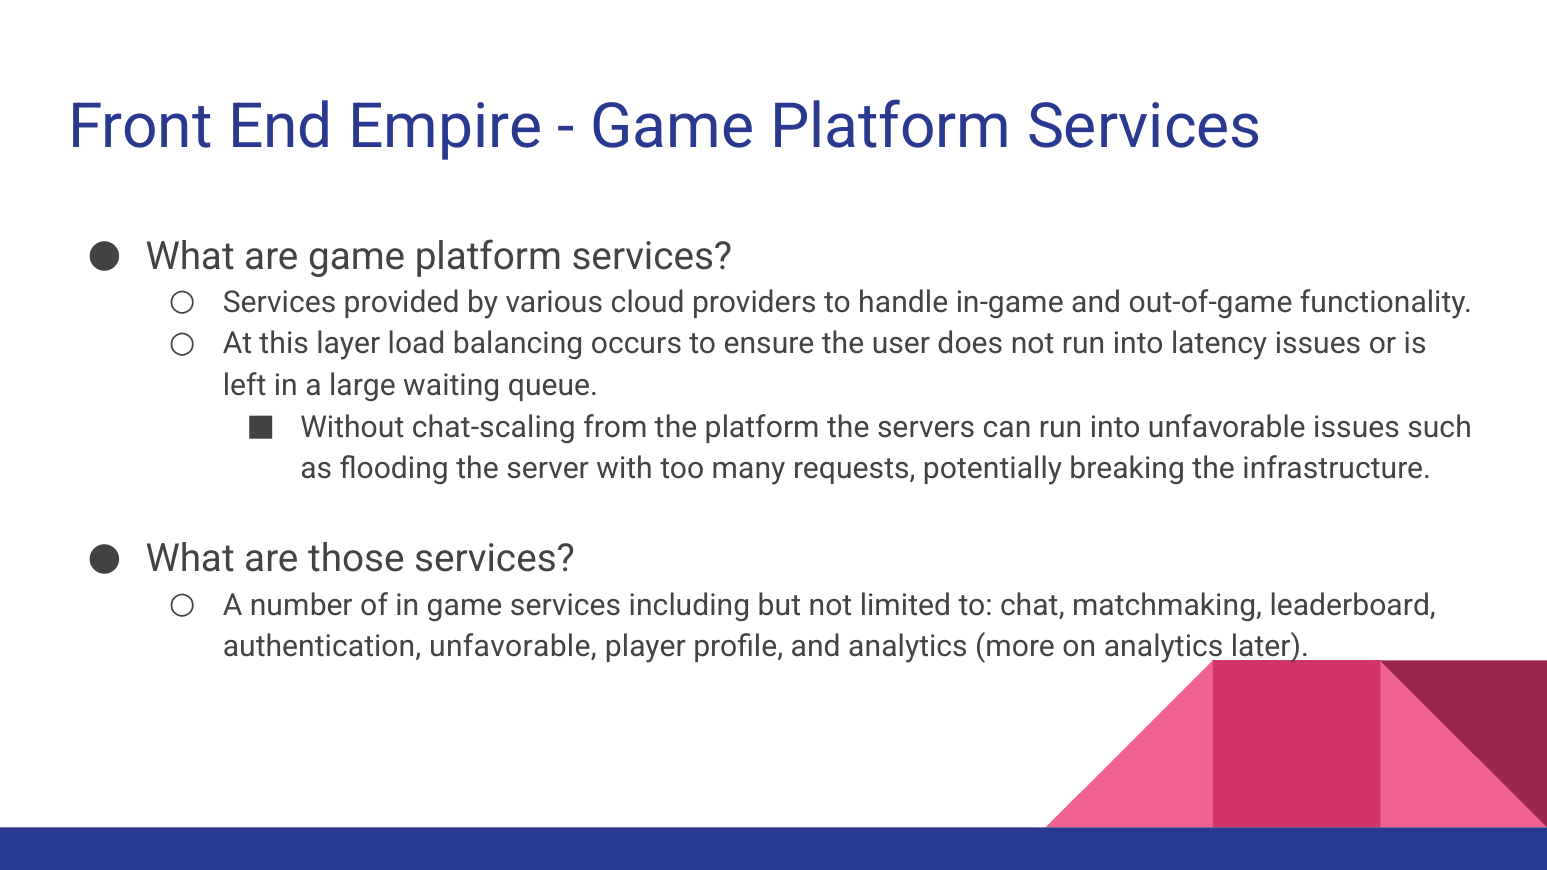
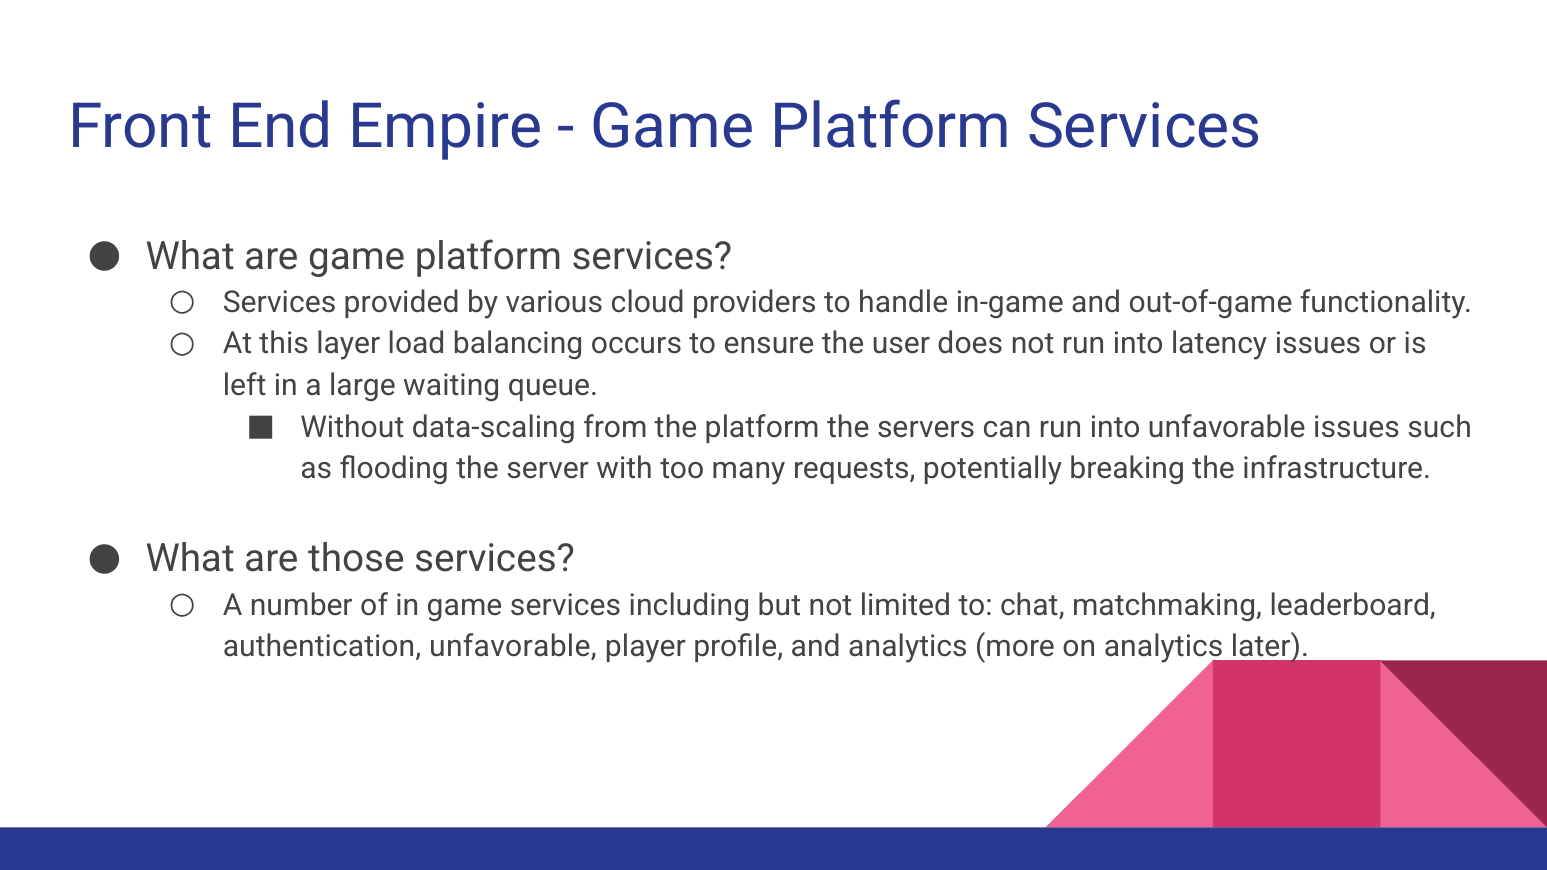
chat-scaling: chat-scaling -> data-scaling (494, 427)
